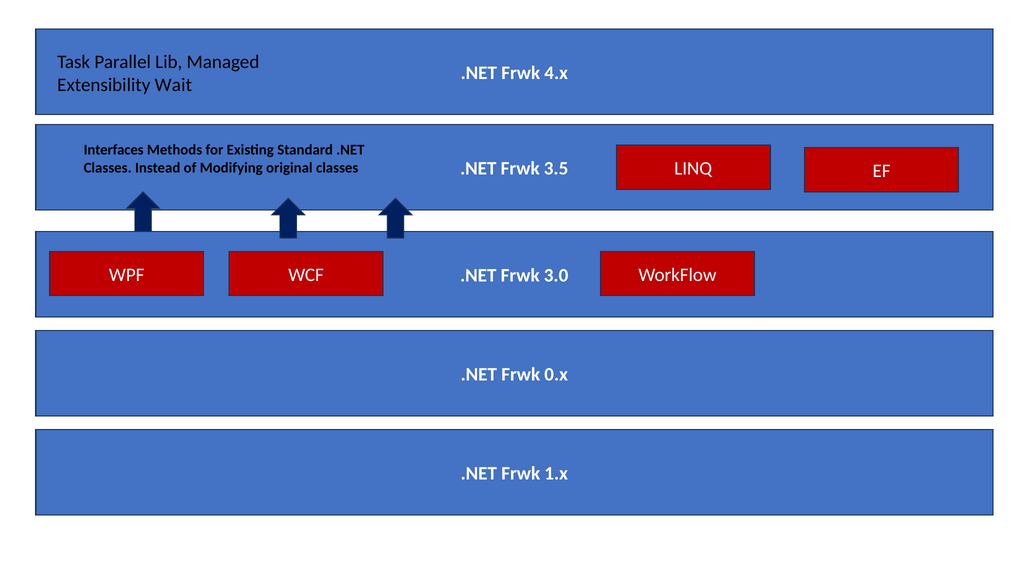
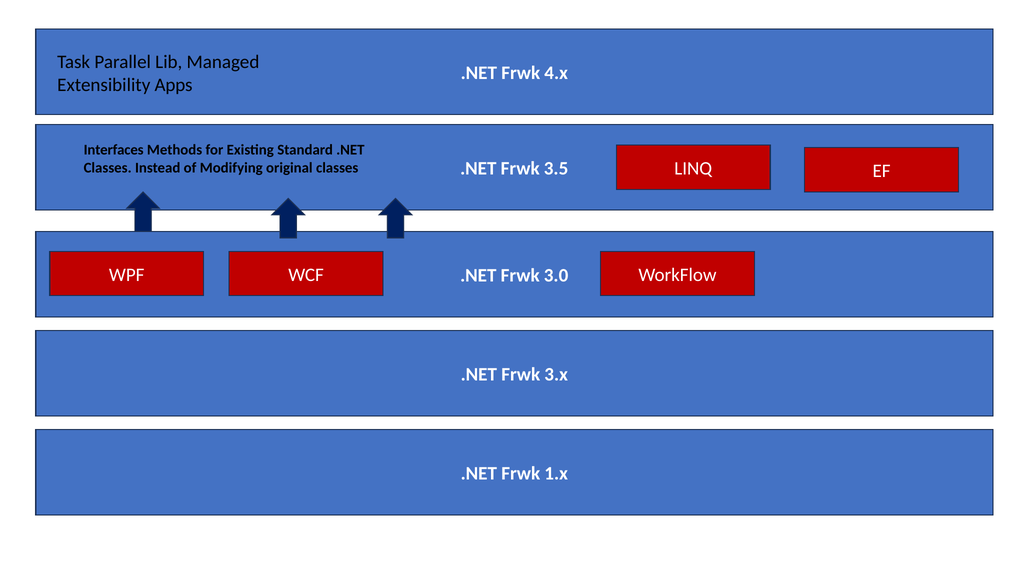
Wait: Wait -> Apps (174, 85)
0.x: 0.x -> 3.x (556, 374)
